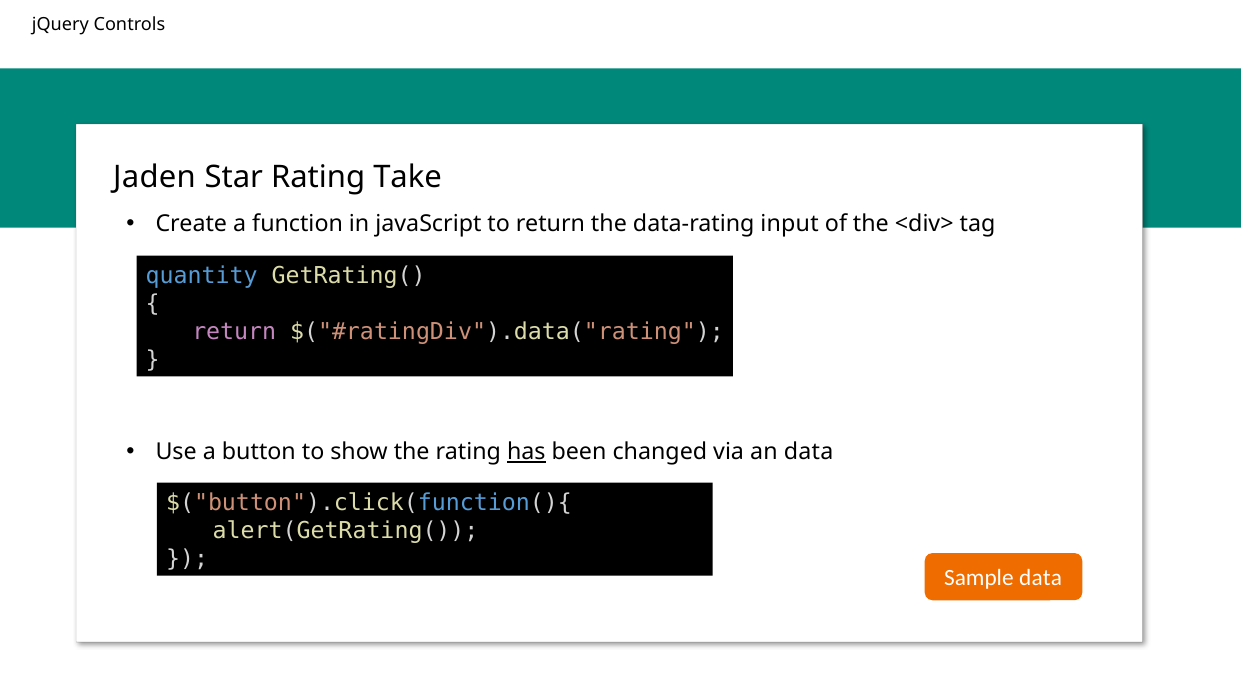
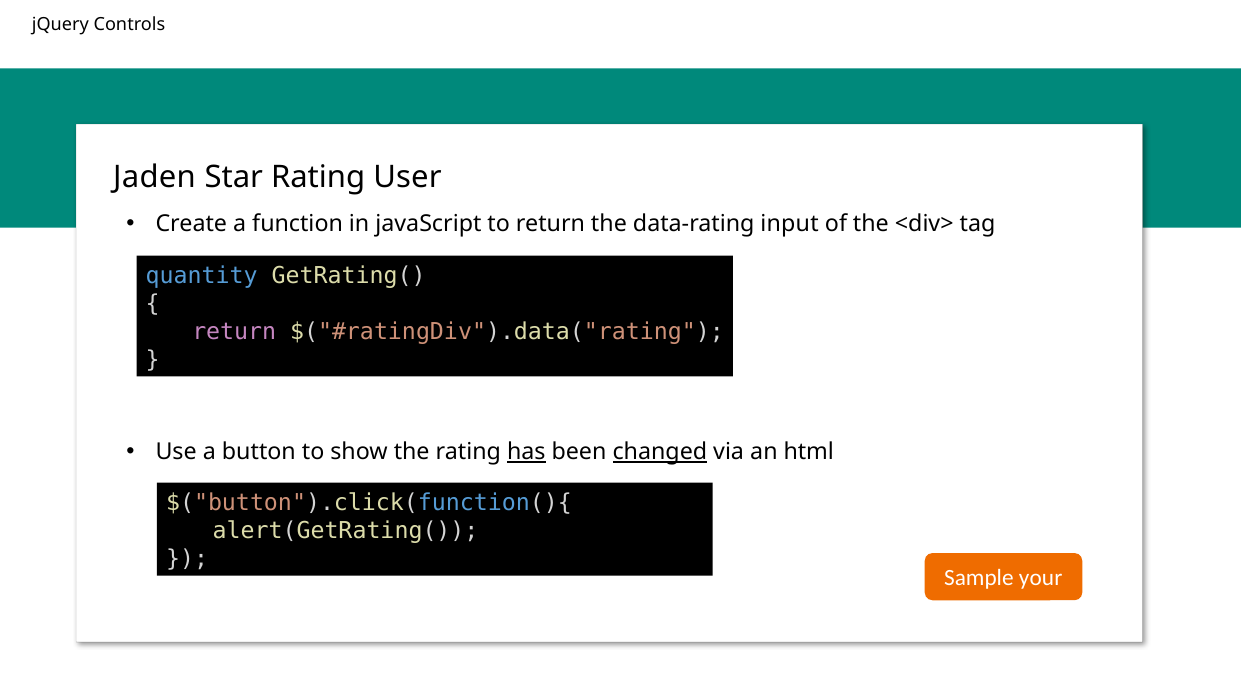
Take: Take -> User (407, 177)
changed underline: none -> present (660, 452)
an data: data -> html (809, 452)
Sample data: data -> your (1041, 578)
